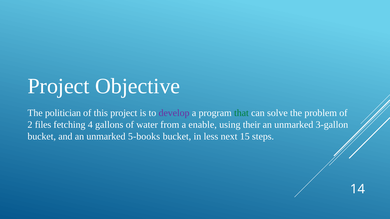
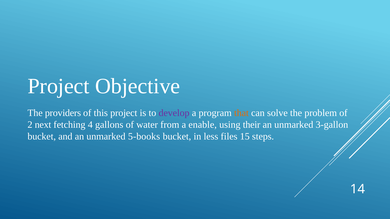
politician: politician -> providers (63, 113)
that colour: green -> orange (241, 113)
files: files -> next (43, 125)
next: next -> files (229, 137)
